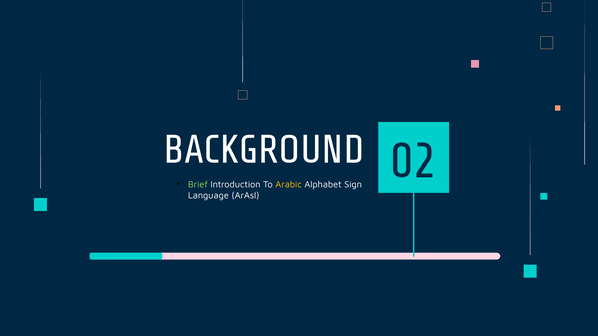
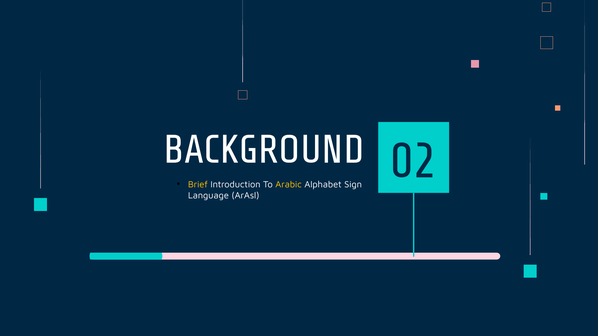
Brief colour: light green -> yellow (198, 185)
